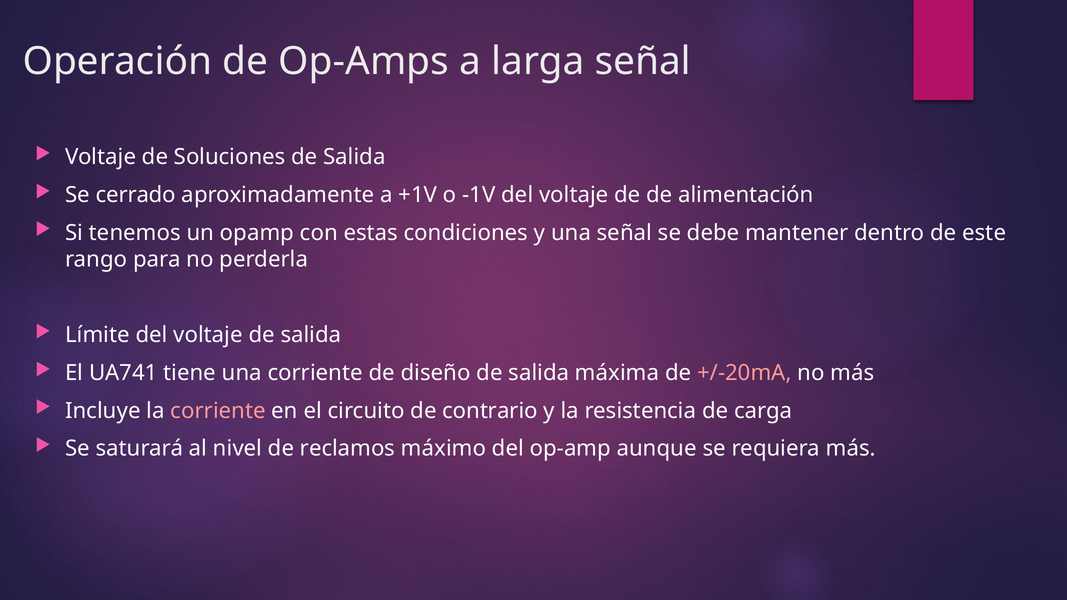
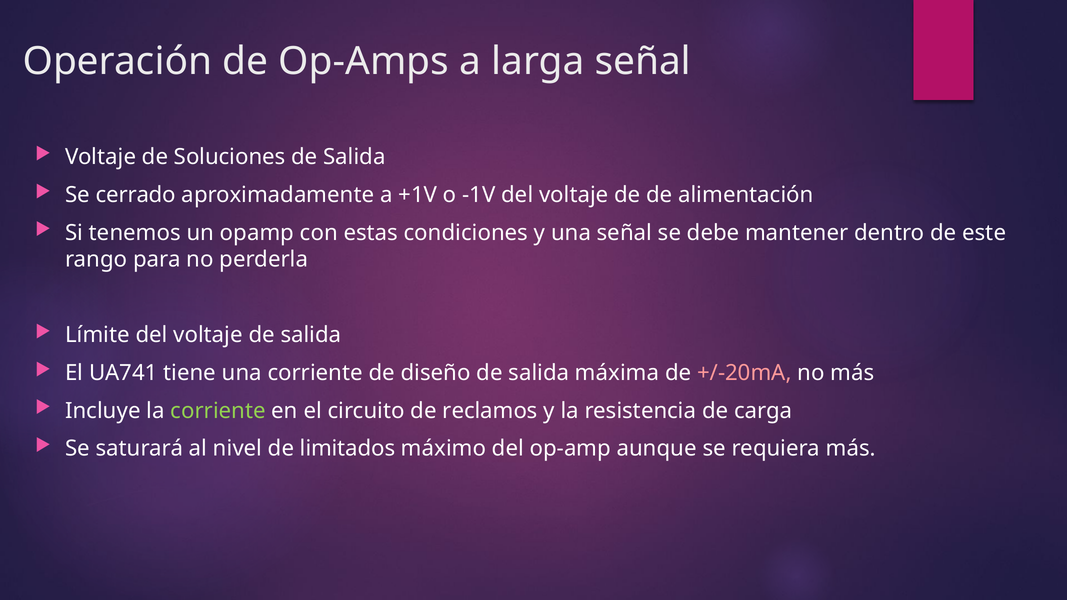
corriente colour: pink -> light green (218, 411)
contrario: contrario -> reclamos (490, 411)
reclamos: reclamos -> limitados (348, 449)
